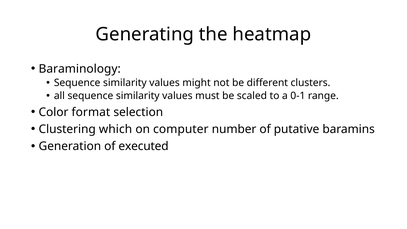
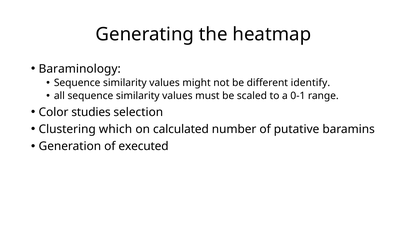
clusters: clusters -> identify (310, 83)
format: format -> studies (91, 112)
computer: computer -> calculated (181, 129)
